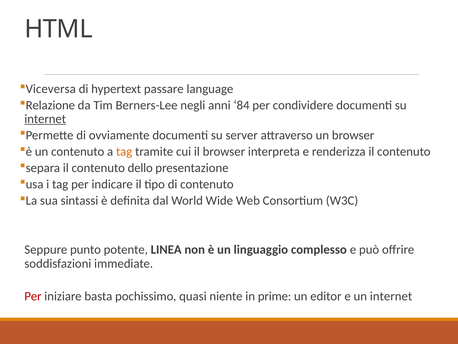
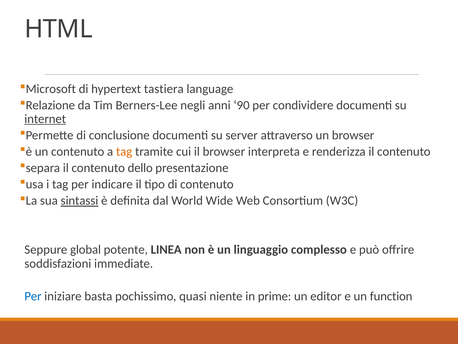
Viceversa: Viceversa -> Microsoft (51, 89)
passare: passare -> tastiera (164, 89)
84: 84 -> 90 (241, 105)
ovviamente: ovviamente -> conclusione (119, 135)
sintassi underline: none -> present (79, 200)
punto: punto -> global (86, 249)
Per colour: red -> blue (33, 296)
un internet: internet -> function (391, 296)
